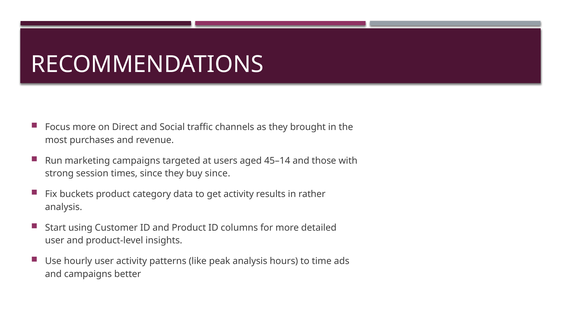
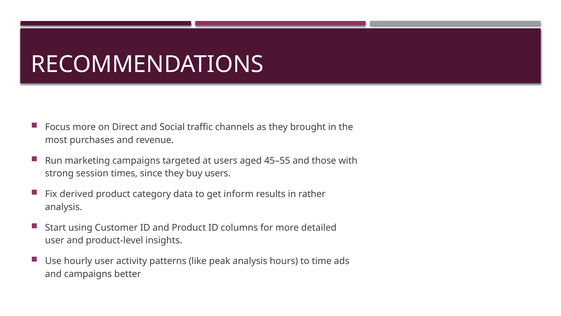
45–14: 45–14 -> 45–55 (277, 160)
buy since: since -> users (218, 173)
buckets: buckets -> derived (76, 194)
get activity: activity -> inform (239, 194)
